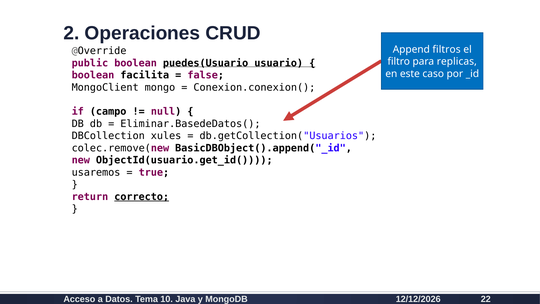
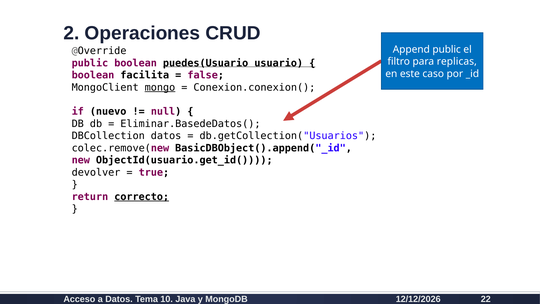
Append filtros: filtros -> public (447, 49)
mongo underline: none -> present (160, 87)
campo: campo -> nuevo (108, 112)
DBCollection xules: xules -> datos (166, 136)
usaremos: usaremos -> devolver (96, 172)
